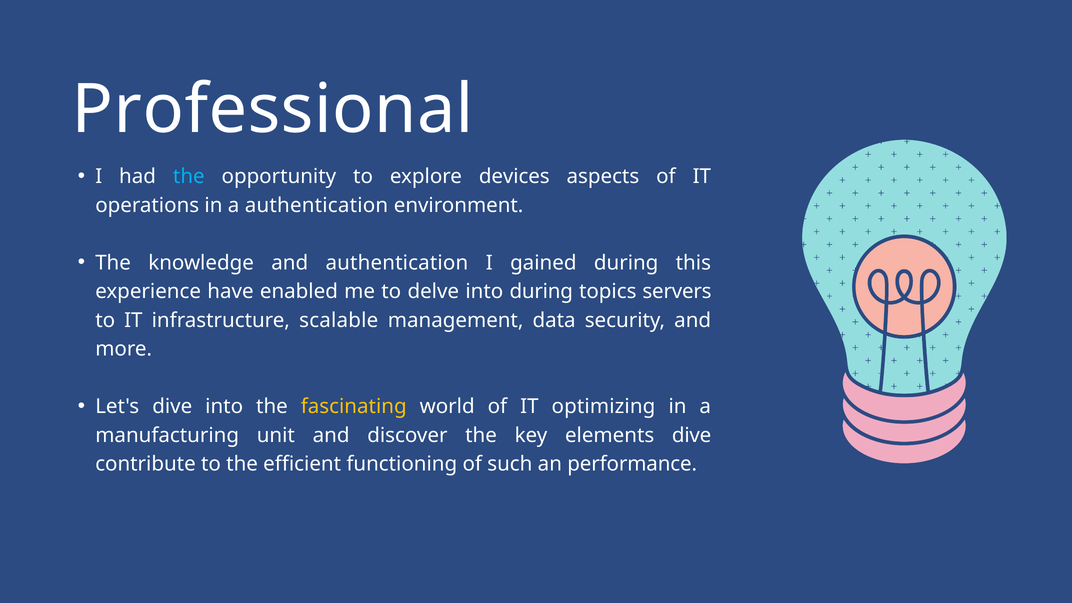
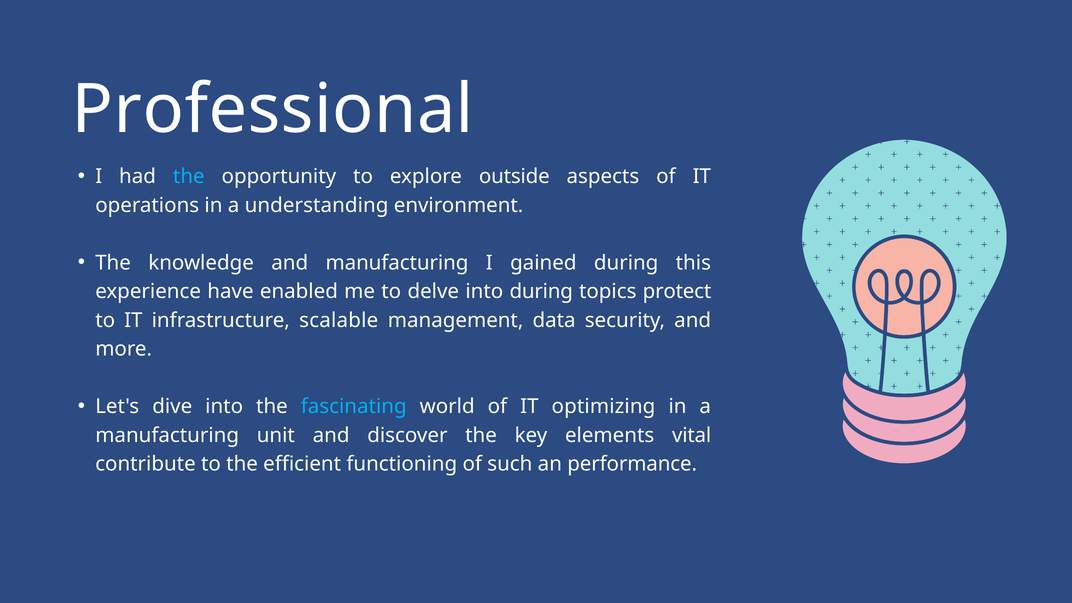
devices: devices -> outside (514, 176)
a authentication: authentication -> understanding (317, 205)
and authentication: authentication -> manufacturing (397, 263)
servers: servers -> protect (677, 292)
fascinating colour: yellow -> light blue (354, 407)
elements dive: dive -> vital (692, 435)
